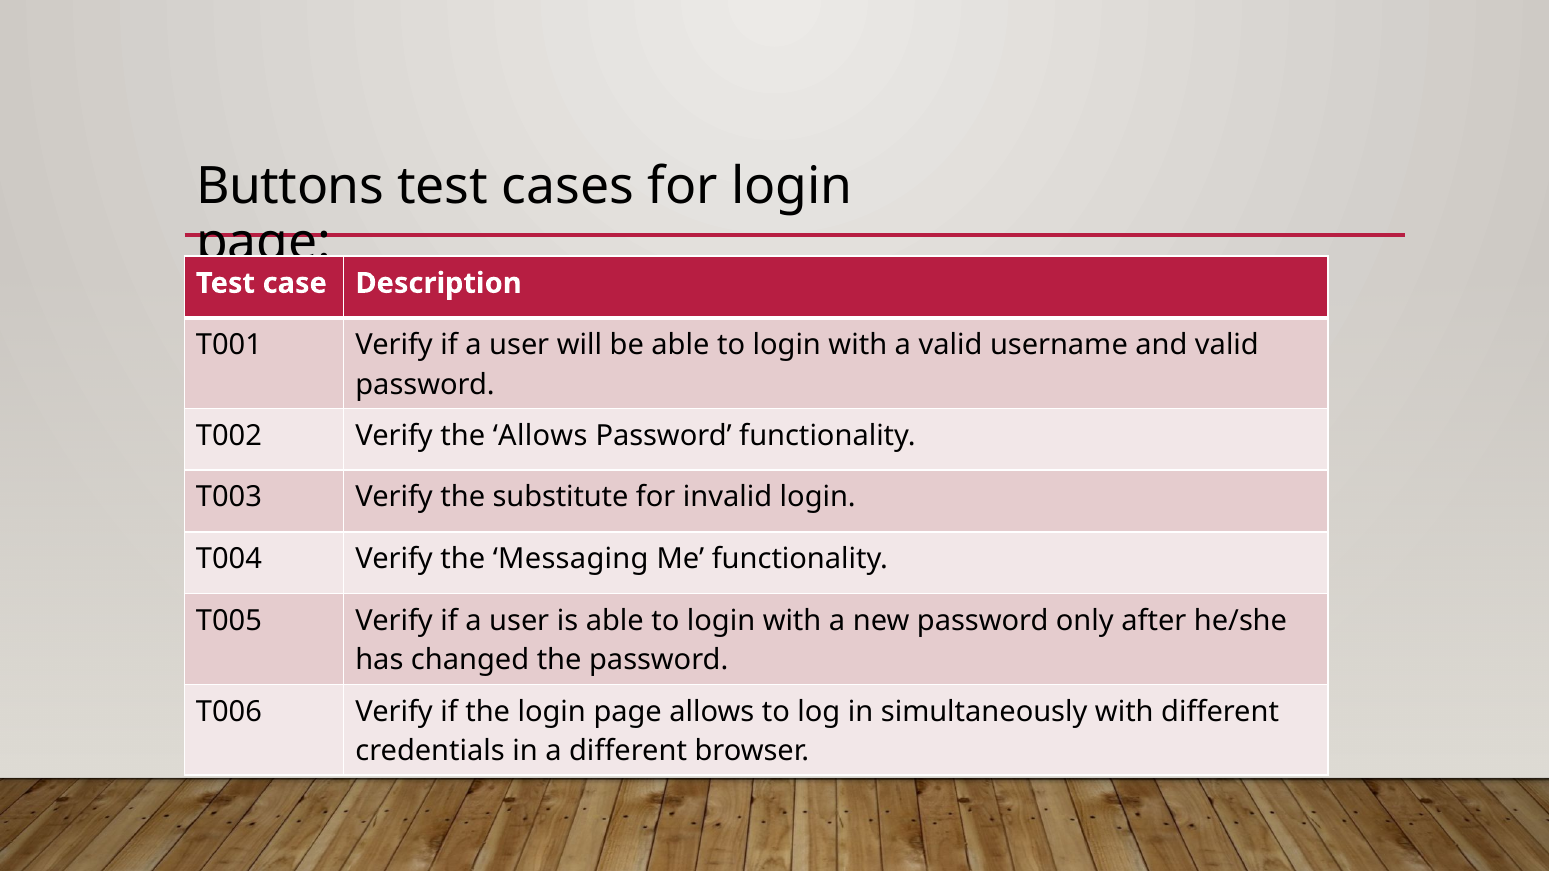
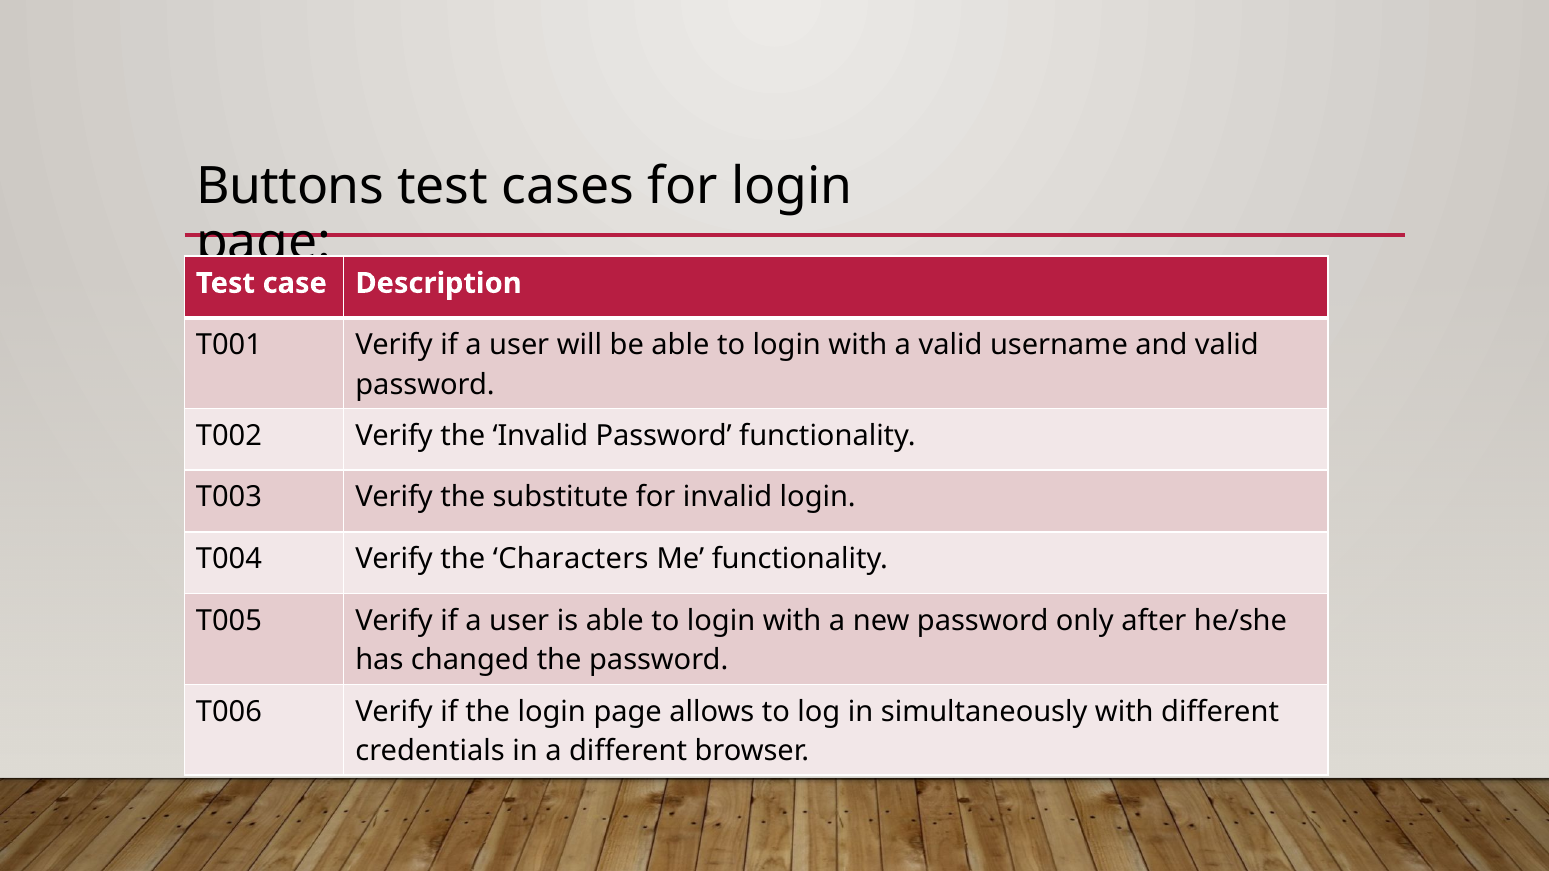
the Allows: Allows -> Invalid (540, 436)
Messaging: Messaging -> Characters (571, 559)
